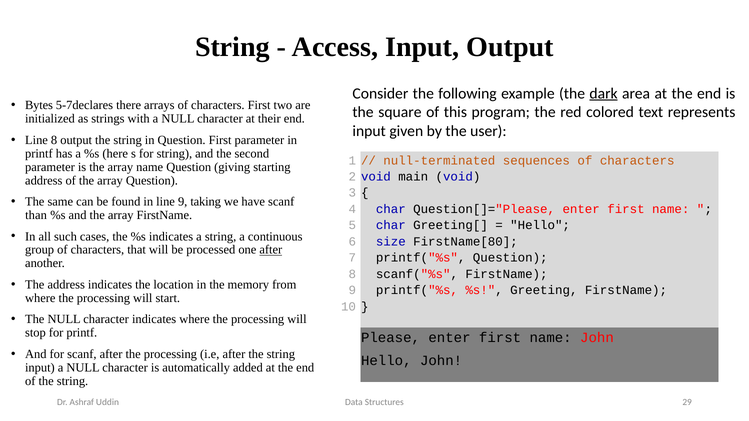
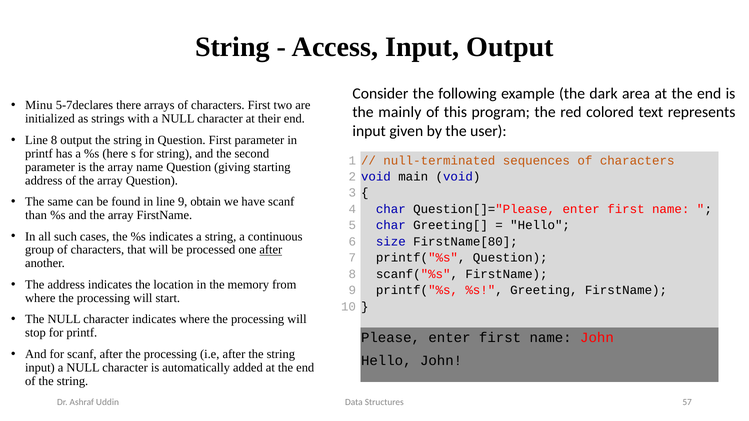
dark underline: present -> none (604, 94)
Bytes: Bytes -> Minu (39, 105)
square: square -> mainly (400, 112)
taking: taking -> obtain (206, 202)
29: 29 -> 57 (687, 402)
